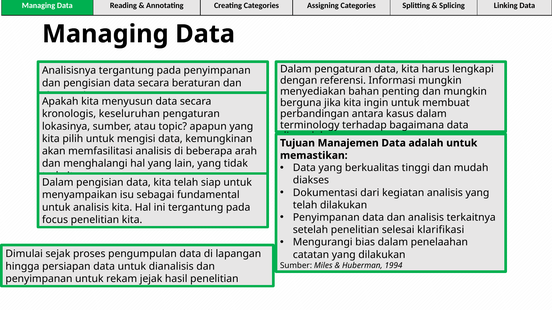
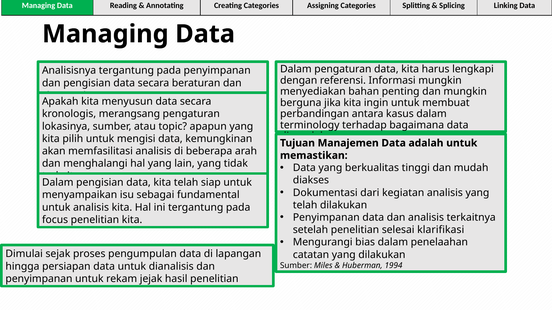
keseluruhan: keseluruhan -> merangsang (129, 114)
